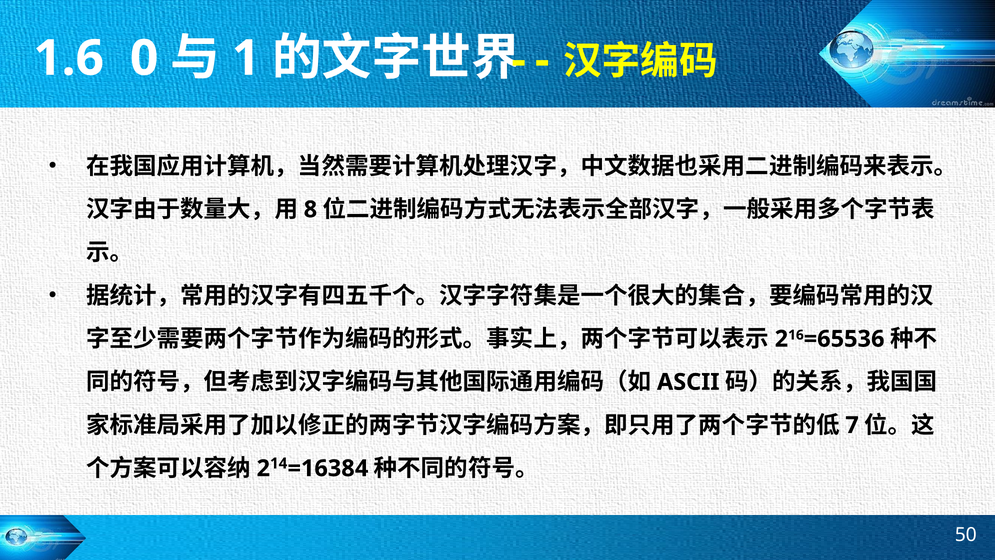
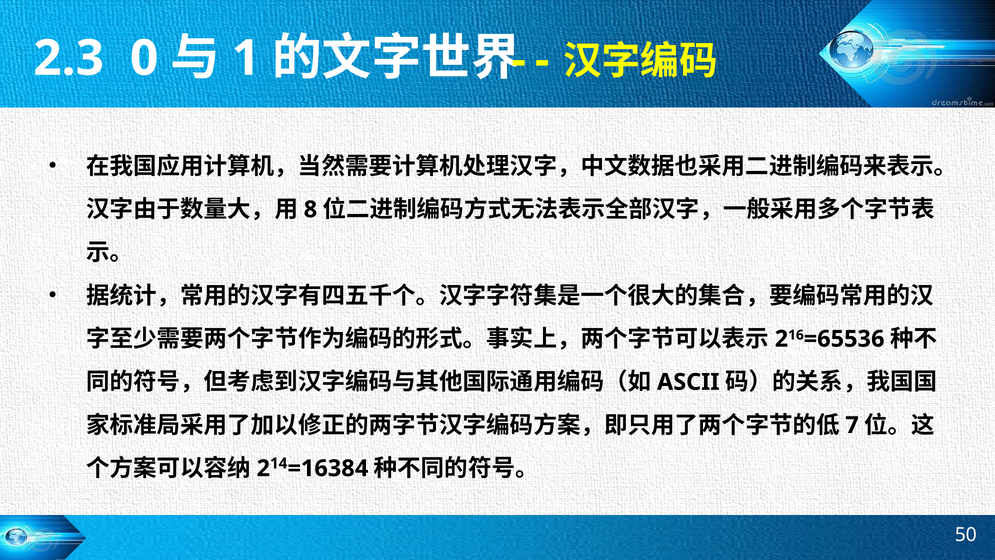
1.6: 1.6 -> 2.3 (69, 58)
